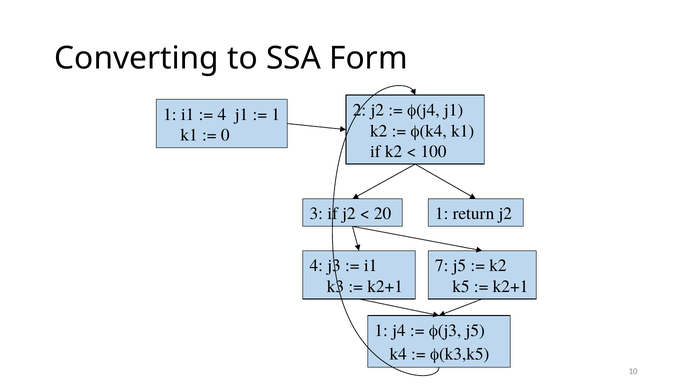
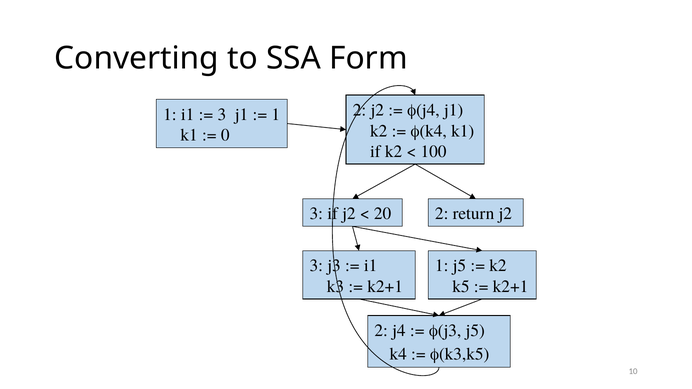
4: 4 -> 3 (222, 114)
20 1: 1 -> 2 (442, 214)
4: 4 -> 3 (316, 266)
7: 7 -> 1 (442, 266)
1: 1 -> 2 (381, 331)
